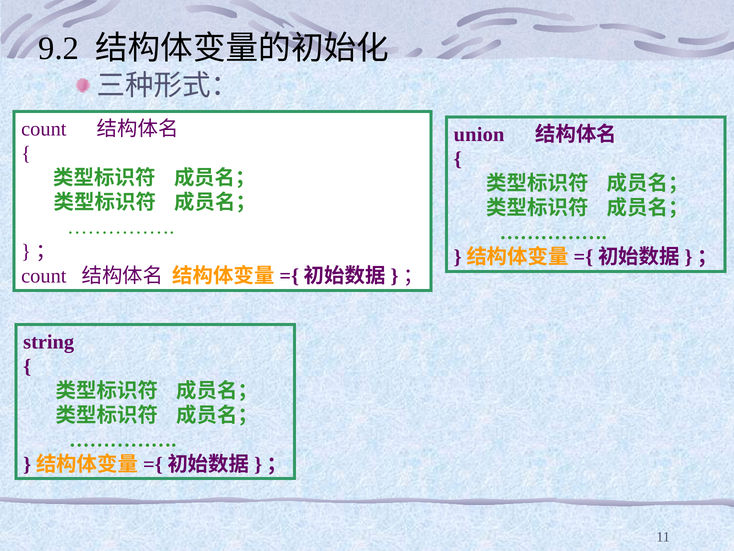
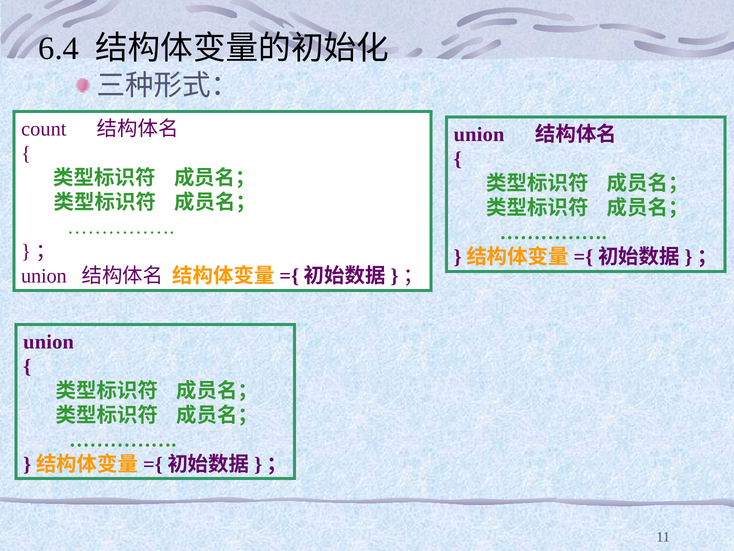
9.2: 9.2 -> 6.4 (59, 48)
count: count -> union (44, 276)
string: string -> union (49, 341)
